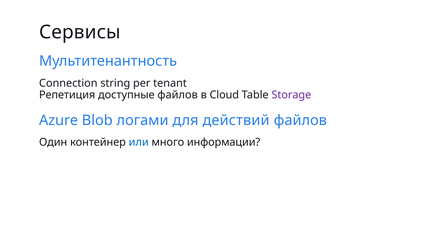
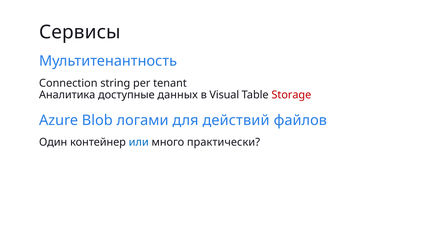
Репетиция: Репетиция -> Аналитика (67, 95)
доступные файлов: файлов -> данных (178, 95)
Cloud: Cloud -> Visual (224, 95)
Storage colour: purple -> red (291, 95)
информации: информации -> практически (223, 142)
